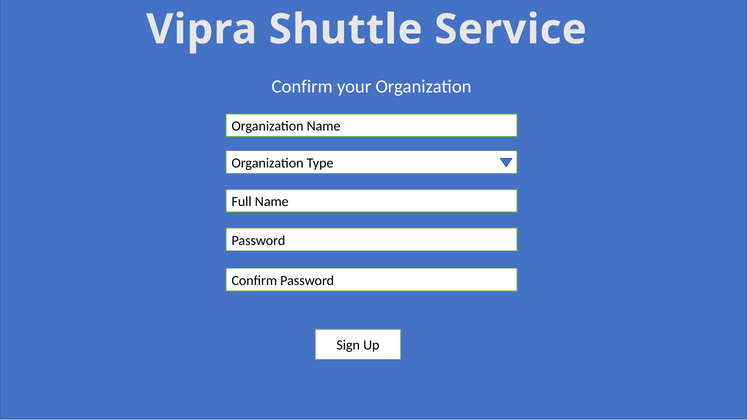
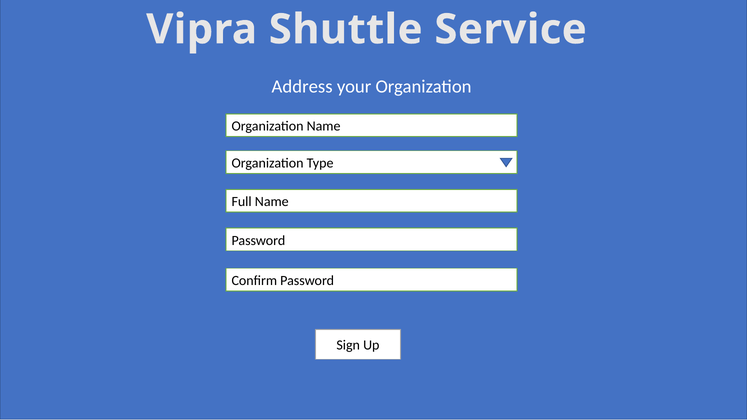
Confirm: Confirm -> Address (302, 87)
